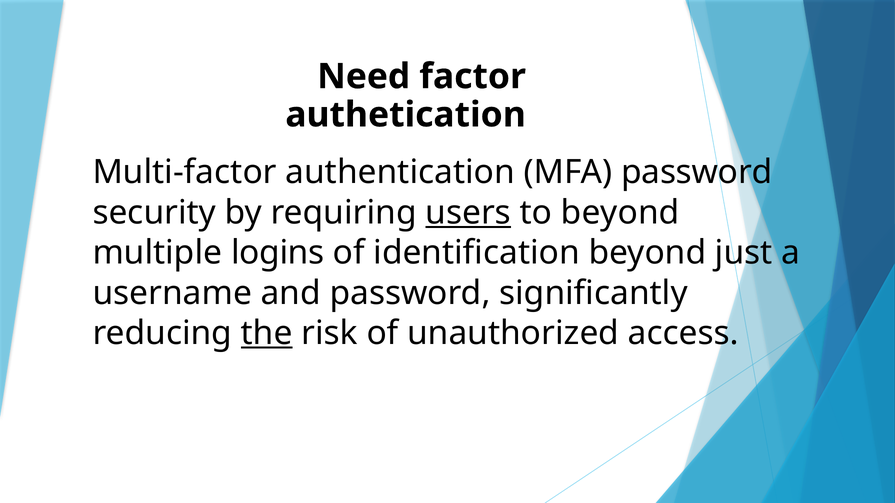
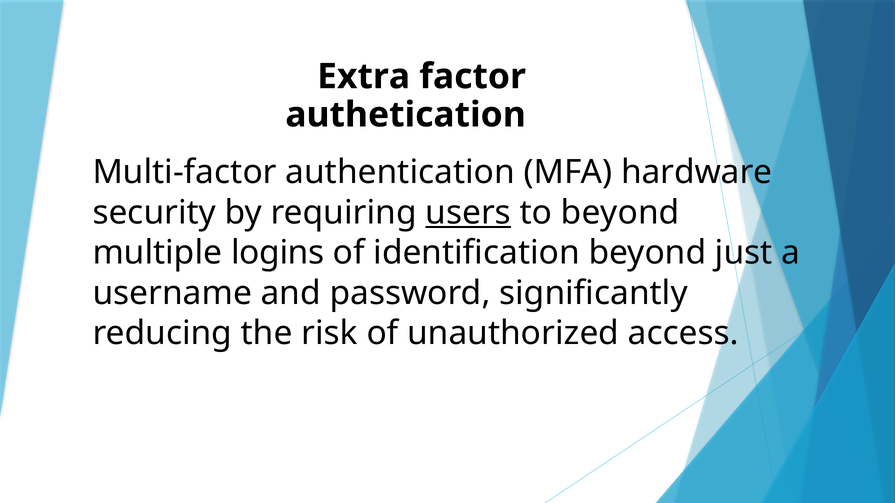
Need: Need -> Extra (364, 77)
MFA password: password -> hardware (697, 172)
the underline: present -> none (267, 334)
